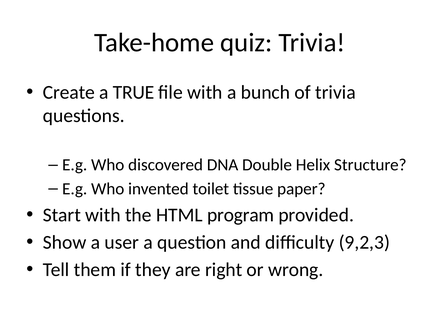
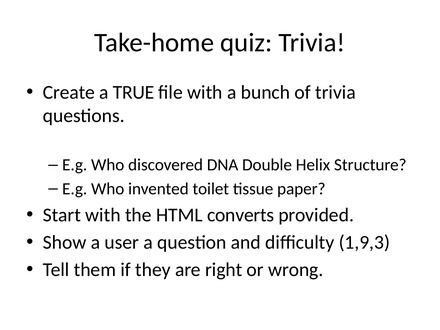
program: program -> converts (241, 215)
9,2,3: 9,2,3 -> 1,9,3 (364, 242)
